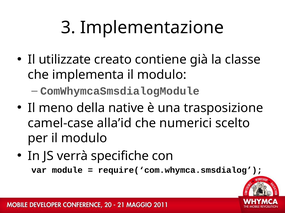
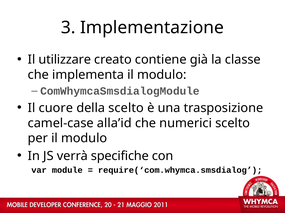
utilizzate: utilizzate -> utilizzare (65, 60)
meno: meno -> cuore (56, 108)
della native: native -> scelto (126, 108)
